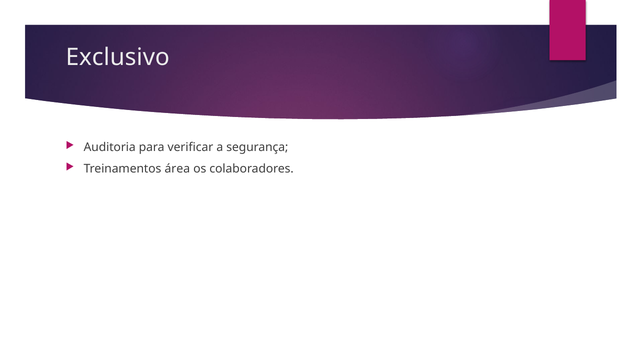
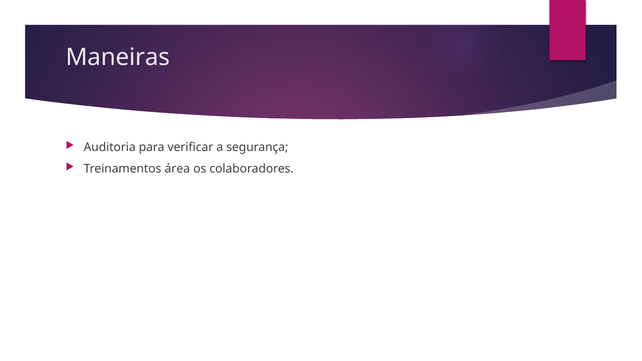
Exclusivo: Exclusivo -> Maneiras (118, 57)
